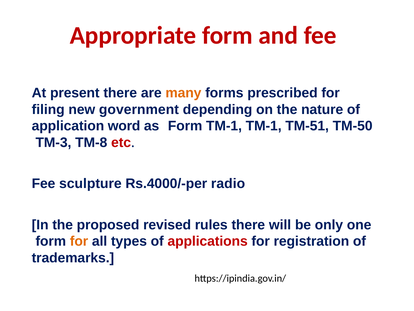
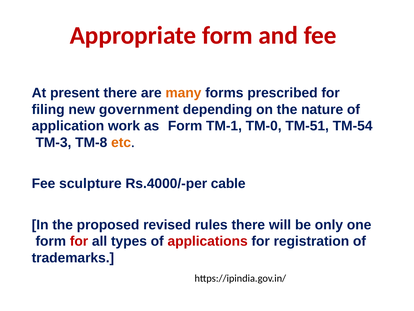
word: word -> work (124, 126)
TM-1 TM-1: TM-1 -> TM-0 (264, 126)
TM-50: TM-50 -> TM-54 (353, 126)
etc colour: red -> orange (121, 142)
radio: radio -> cable (228, 183)
for colour: orange -> red (79, 241)
